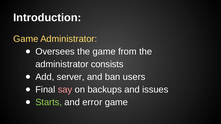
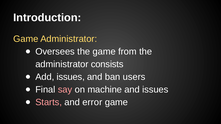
Add server: server -> issues (71, 77)
backups: backups -> machine (105, 90)
Starts colour: light green -> pink (49, 103)
